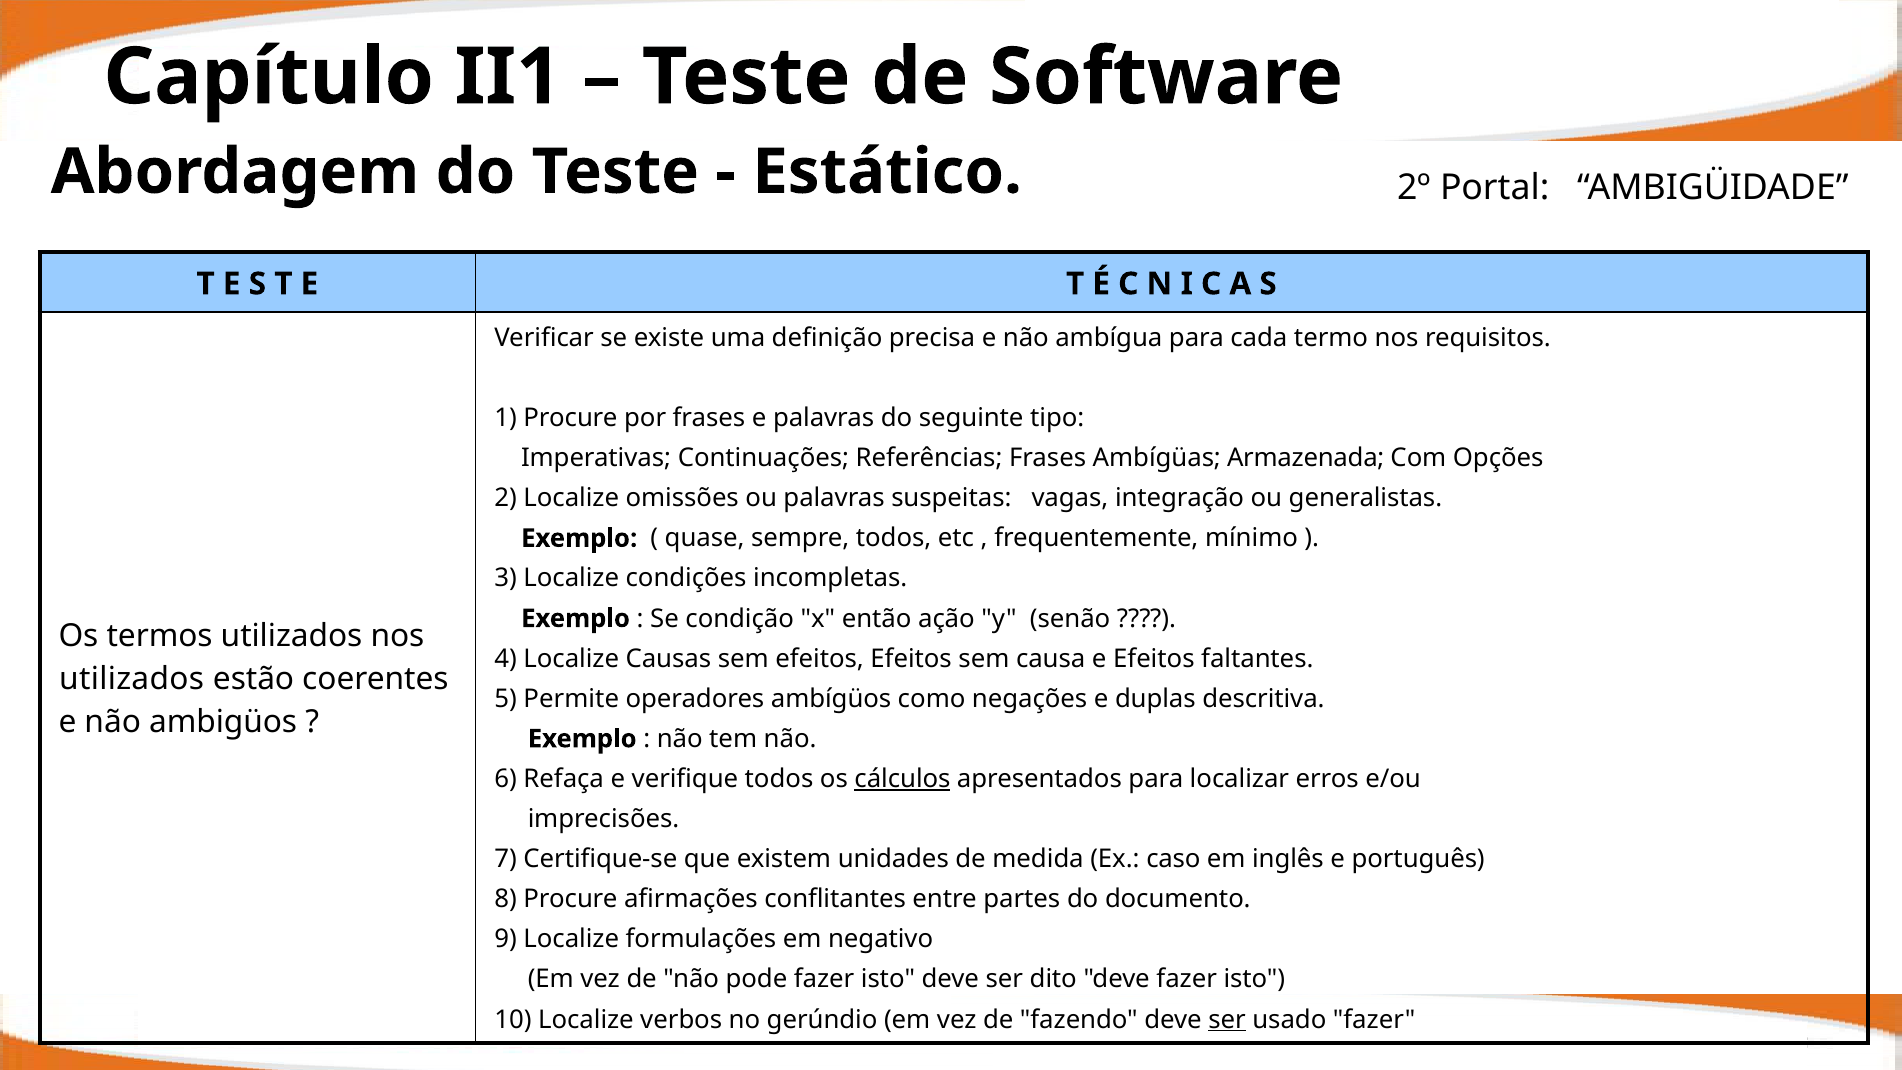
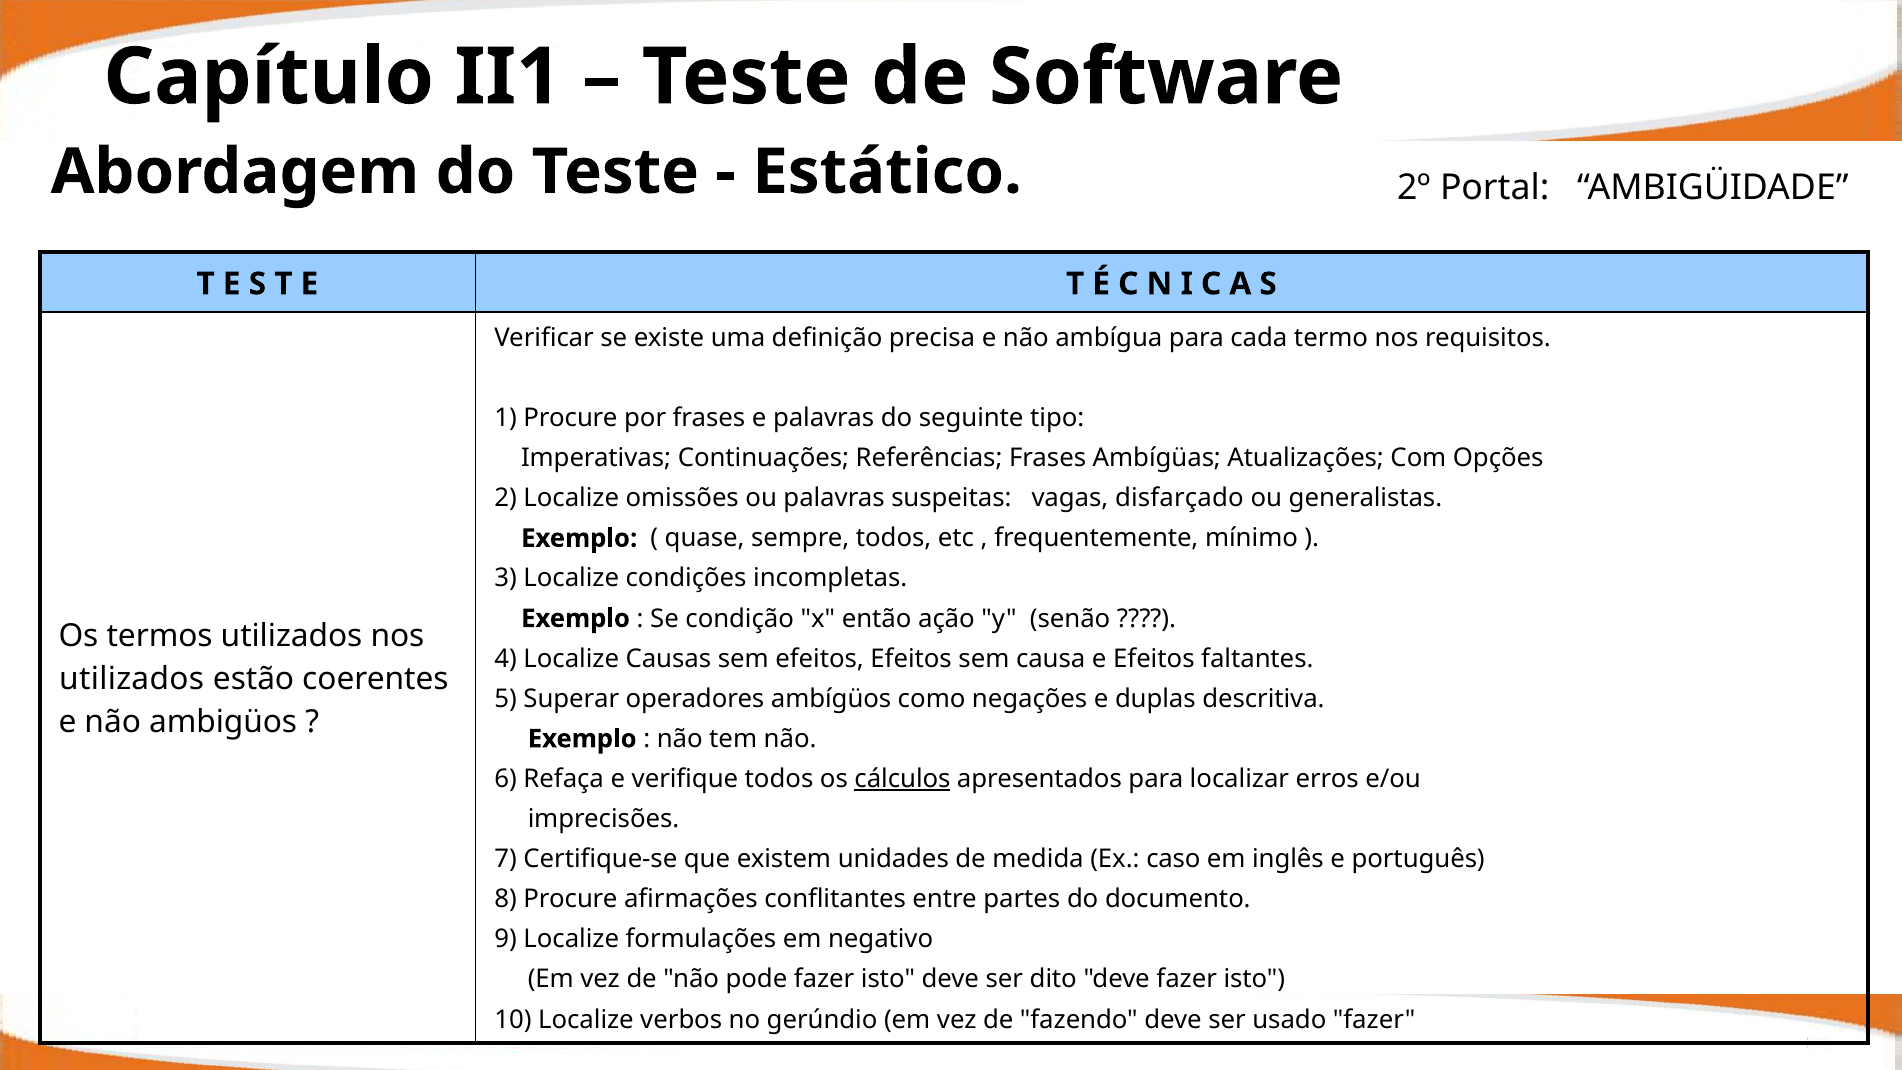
Armazenada: Armazenada -> Atualizações (1306, 458)
integração: integração -> disfarçado (1179, 498)
Permite: Permite -> Superar (571, 699)
ser underline: present -> none (1227, 1019)
